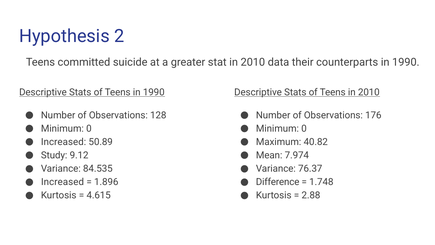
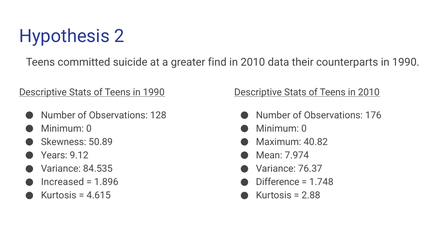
stat: stat -> find (217, 62)
Increased: Increased -> Skewness (64, 142)
Study: Study -> Years (54, 155)
